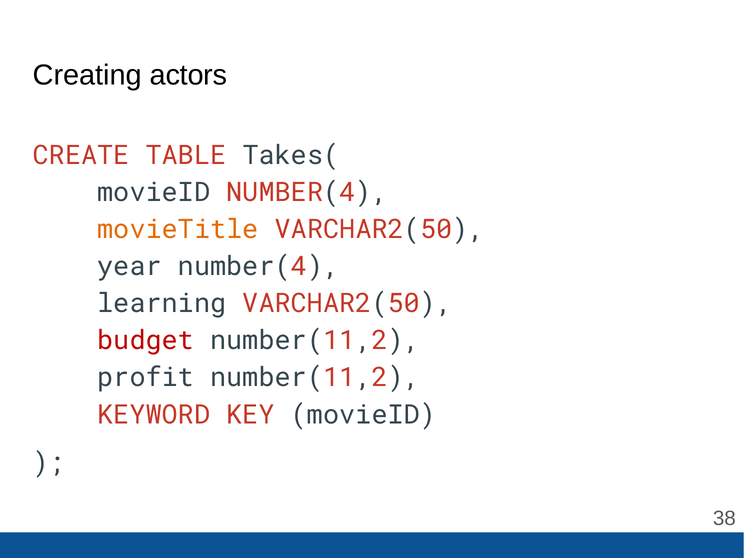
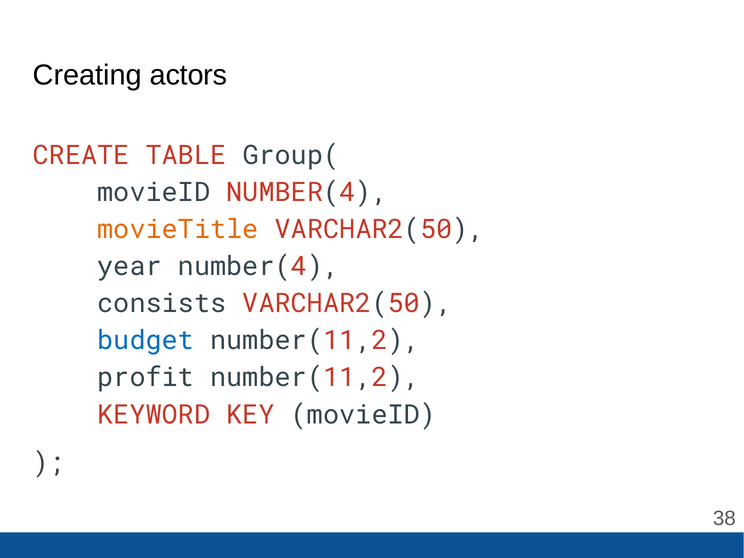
Takes(: Takes( -> Group( (291, 155)
learning: learning -> consists (162, 303)
budget colour: red -> blue (146, 341)
